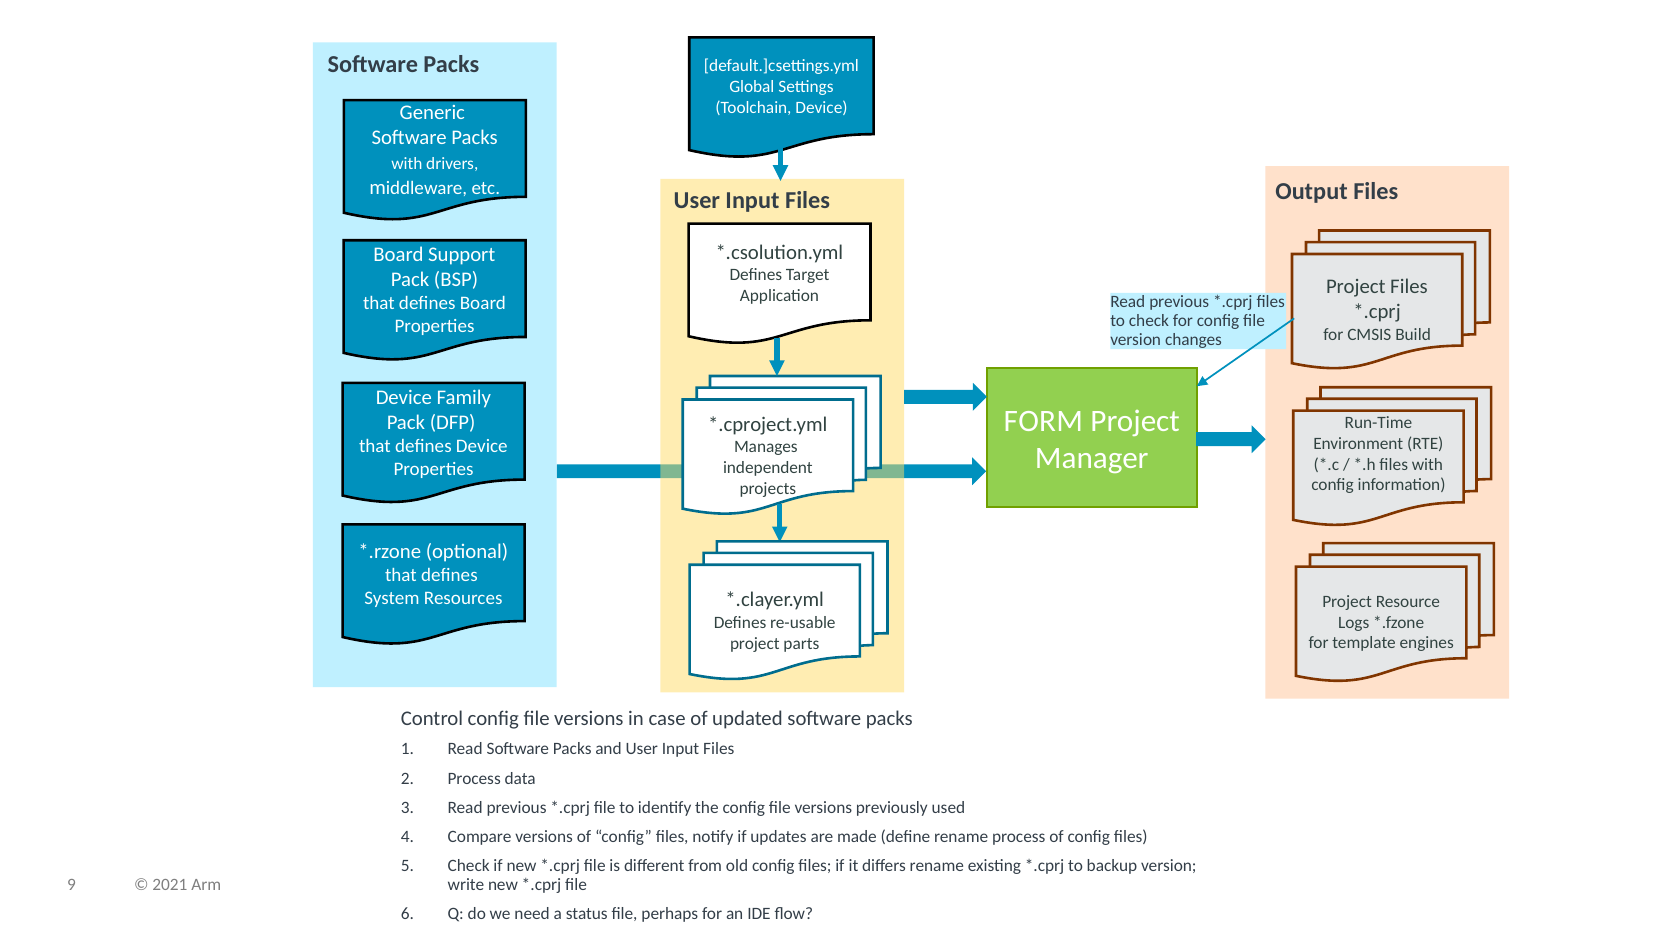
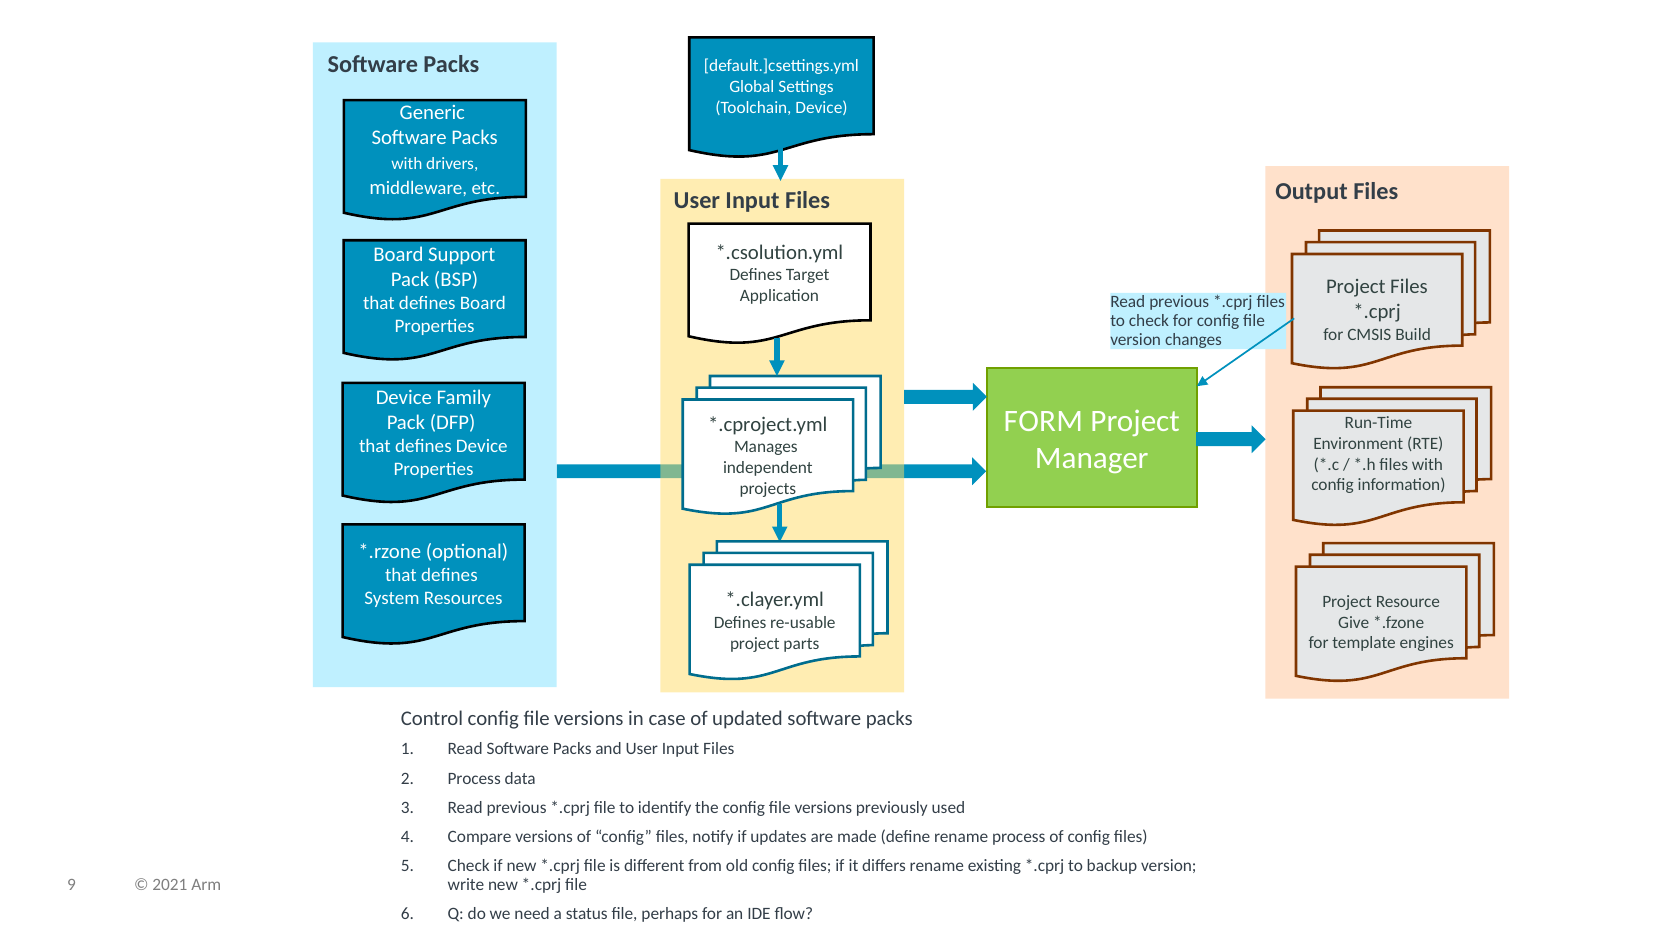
Logs: Logs -> Give (1354, 622)
